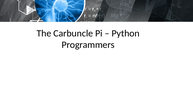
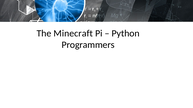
Carbuncle: Carbuncle -> Minecraft (73, 33)
